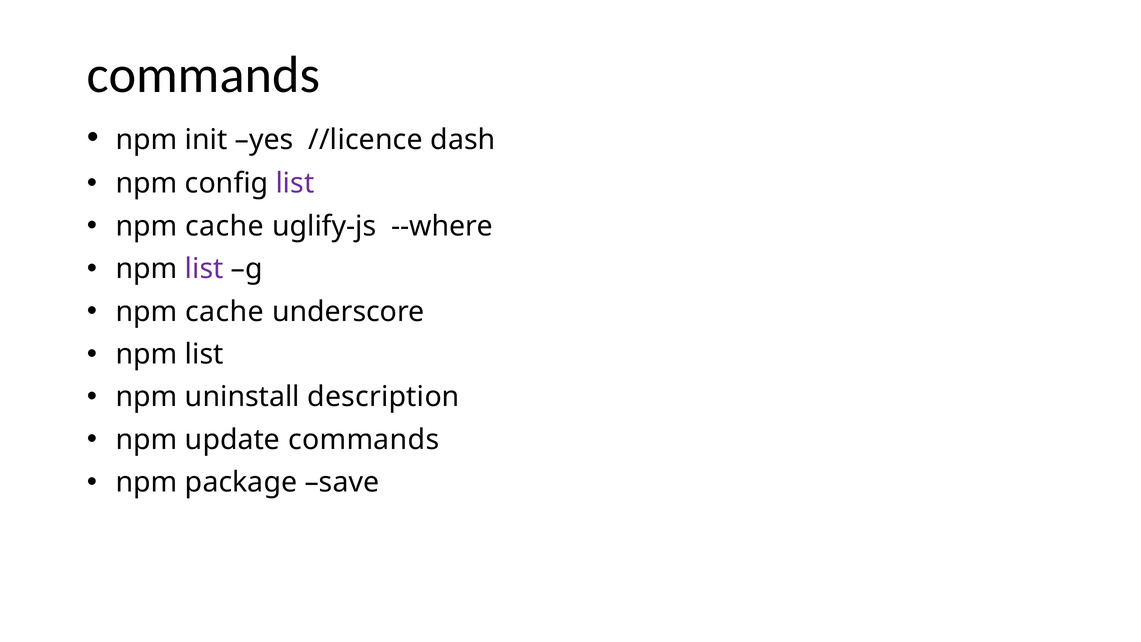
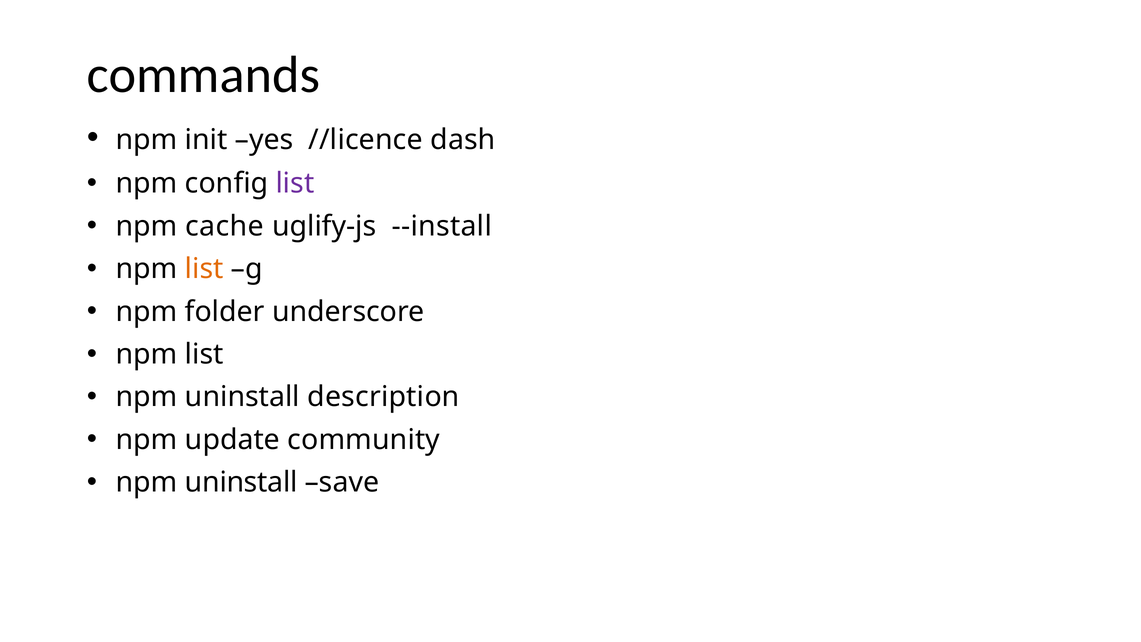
--where: --where -> --install (442, 226)
list colour: purple -> orange (204, 269)
cache: cache -> folder (225, 311)
update commands: commands -> community (364, 440)
package: package -> uninstall (241, 482)
